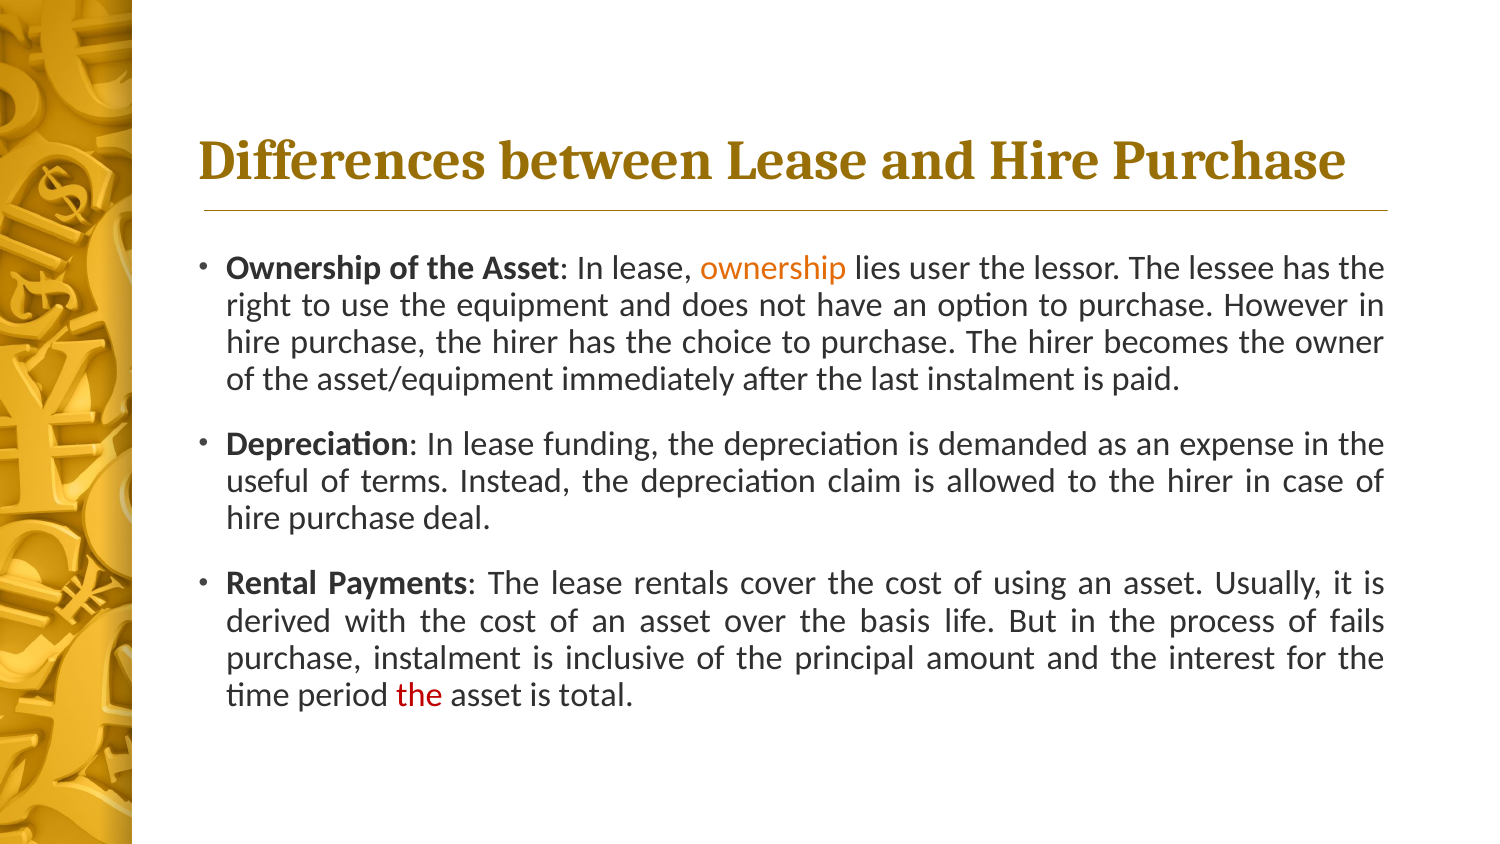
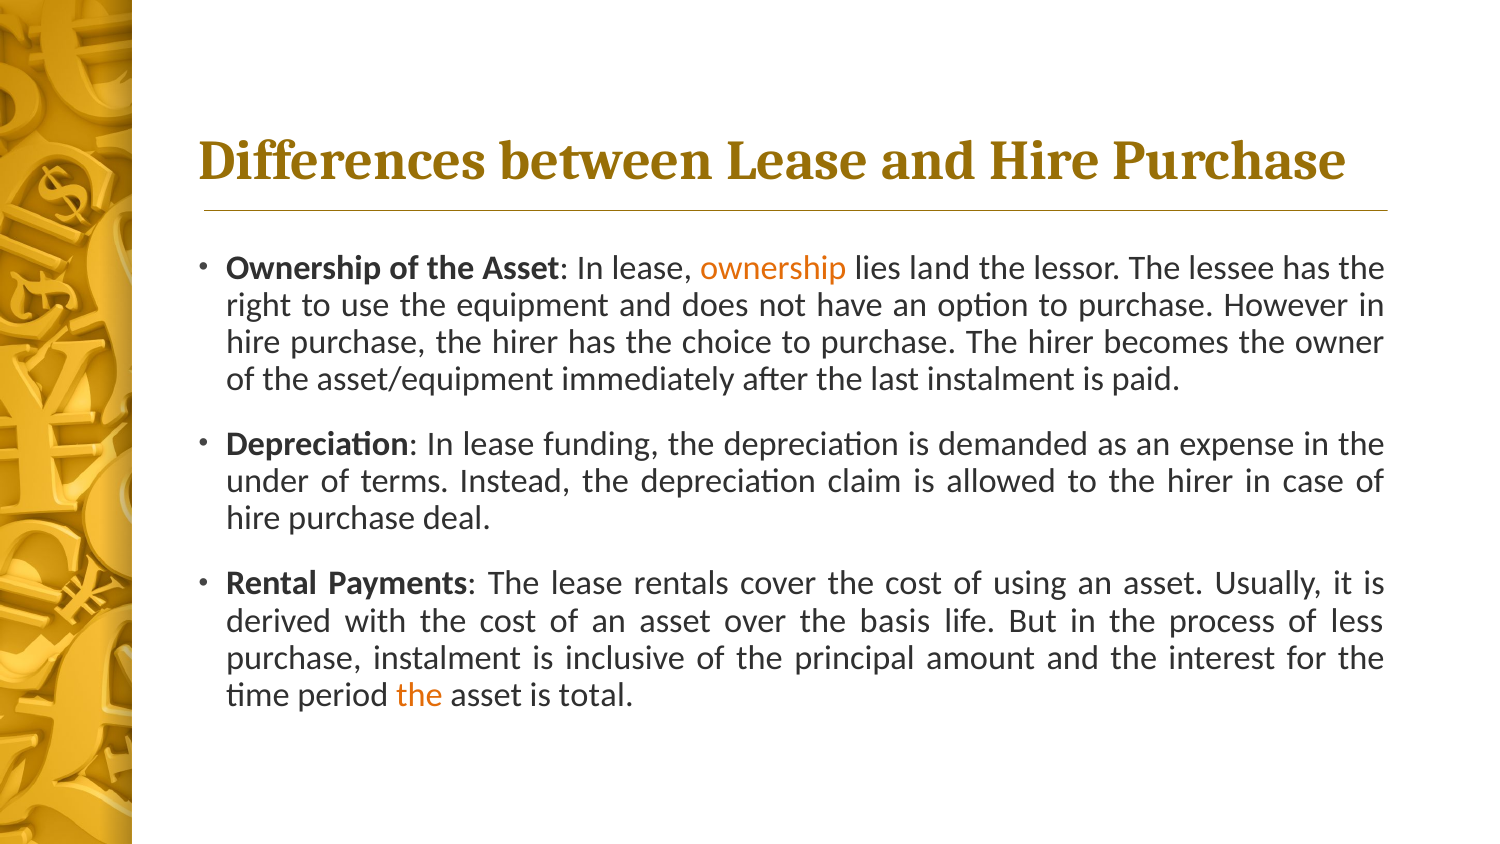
user: user -> land (940, 268)
useful: useful -> under (268, 481)
fails: fails -> less (1357, 621)
the colour: red -> orange (419, 695)
